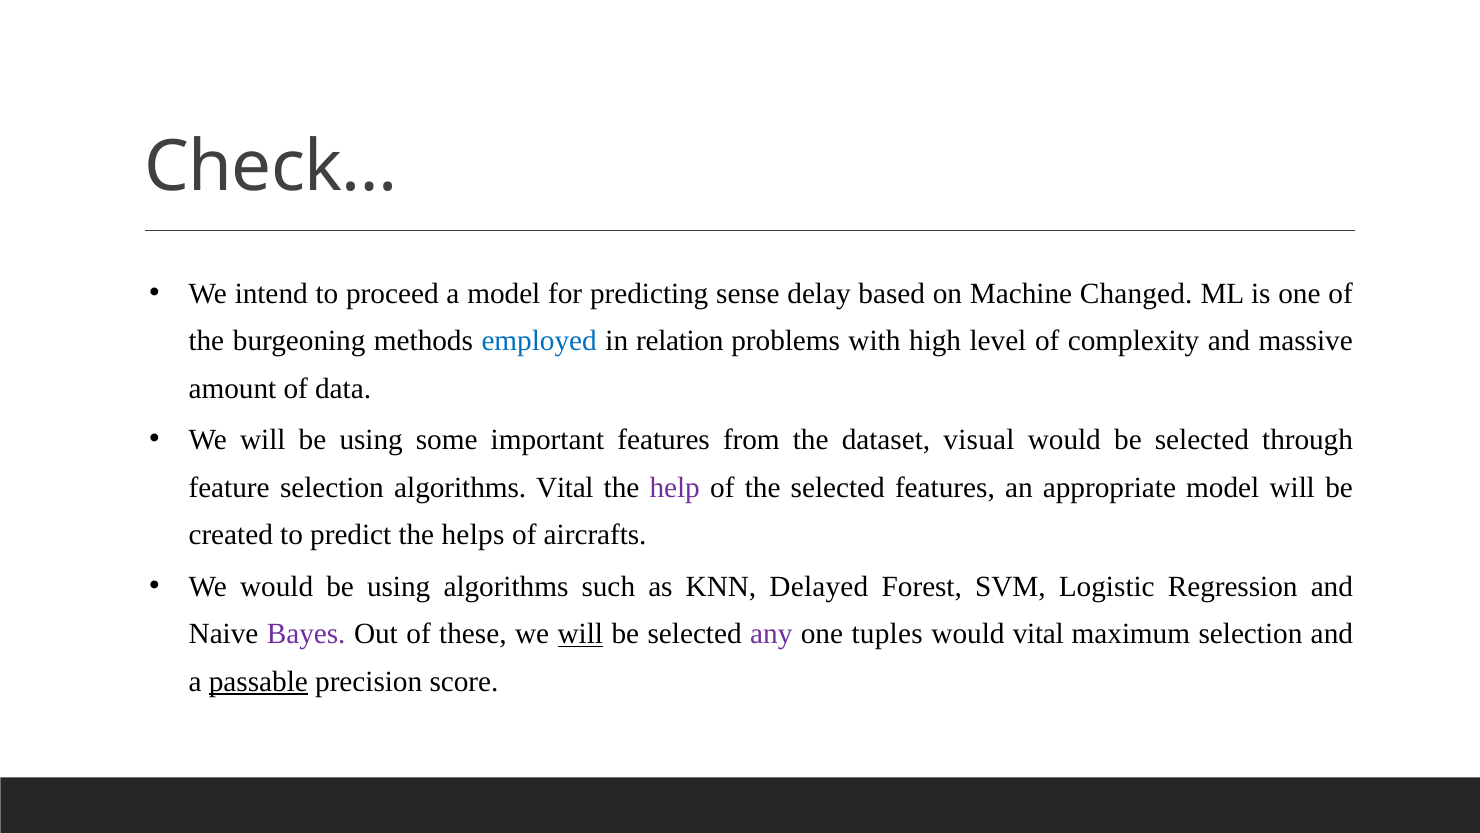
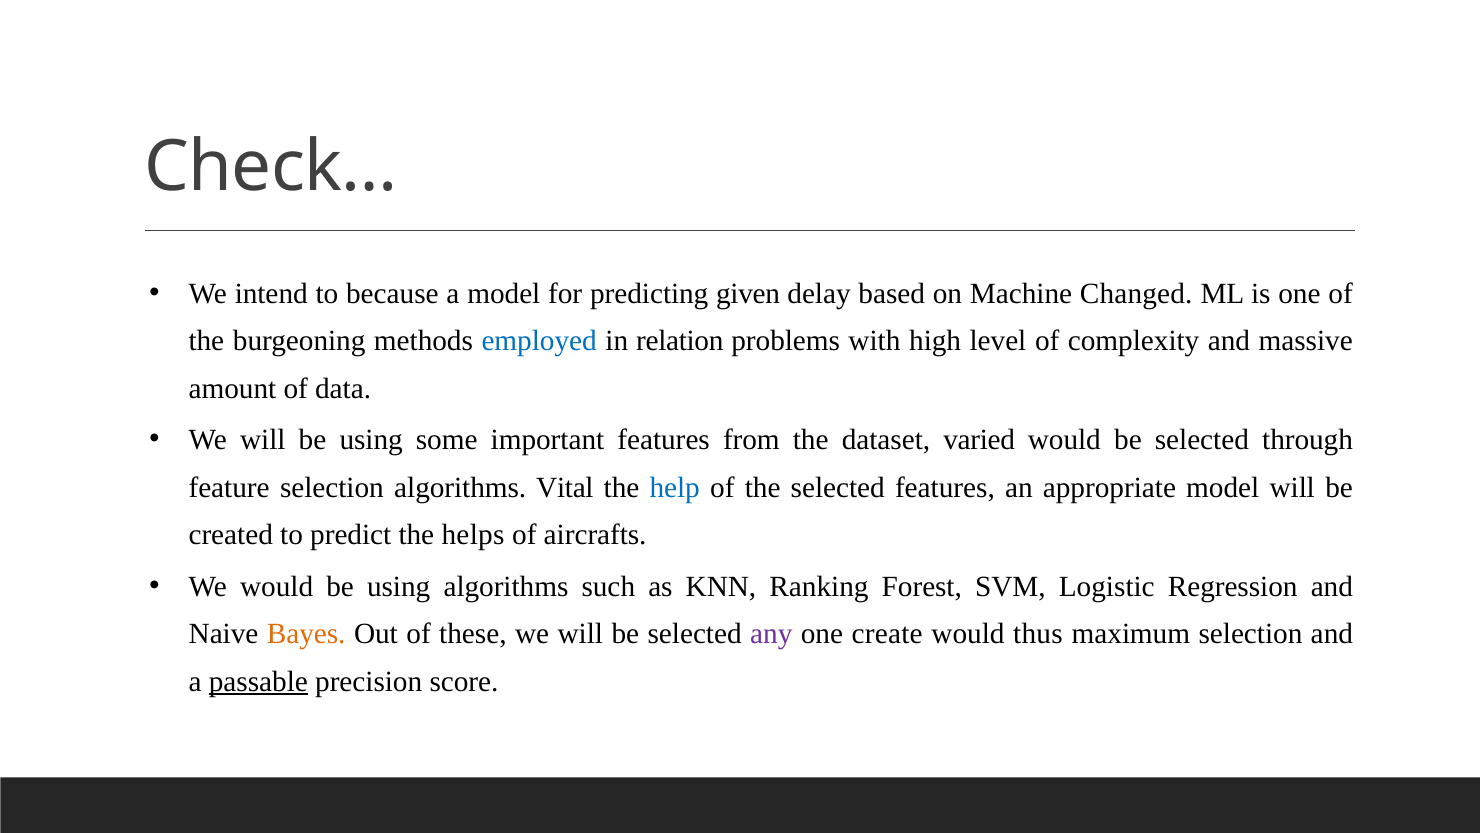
proceed: proceed -> because (392, 293)
sense: sense -> given (748, 293)
visual: visual -> varied (979, 440)
help colour: purple -> blue (675, 487)
Delayed: Delayed -> Ranking (819, 586)
Bayes colour: purple -> orange (306, 634)
will underline: present -> none (580, 634)
tuples: tuples -> create (887, 634)
would vital: vital -> thus (1038, 634)
